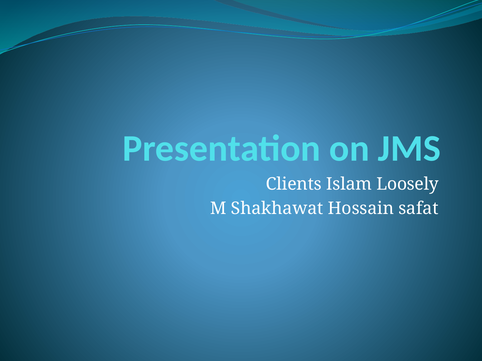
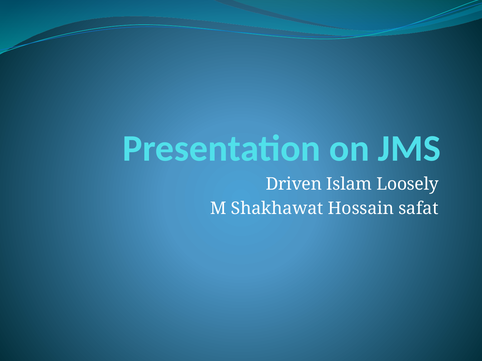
Clients: Clients -> Driven (294, 184)
